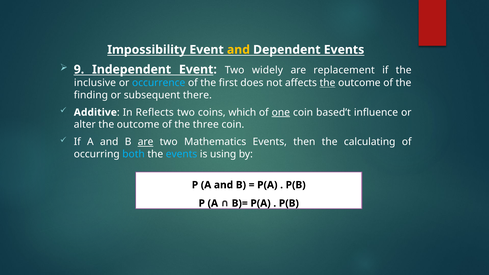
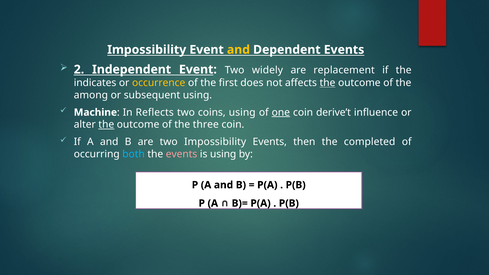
9: 9 -> 2 (79, 69)
inclusive: inclusive -> indicates (95, 83)
occurrence colour: light blue -> yellow (159, 83)
finding: finding -> among (91, 95)
subsequent there: there -> using (197, 95)
Additive: Additive -> Machine (95, 112)
coins which: which -> using (242, 112)
based’t: based’t -> derive’t (334, 112)
the underline: none -> present (106, 125)
are underline: present -> none (146, 142)
two Mathematics: Mathematics -> Impossibility (215, 142)
calculating: calculating -> completed (370, 142)
events colour: light blue -> pink (182, 154)
